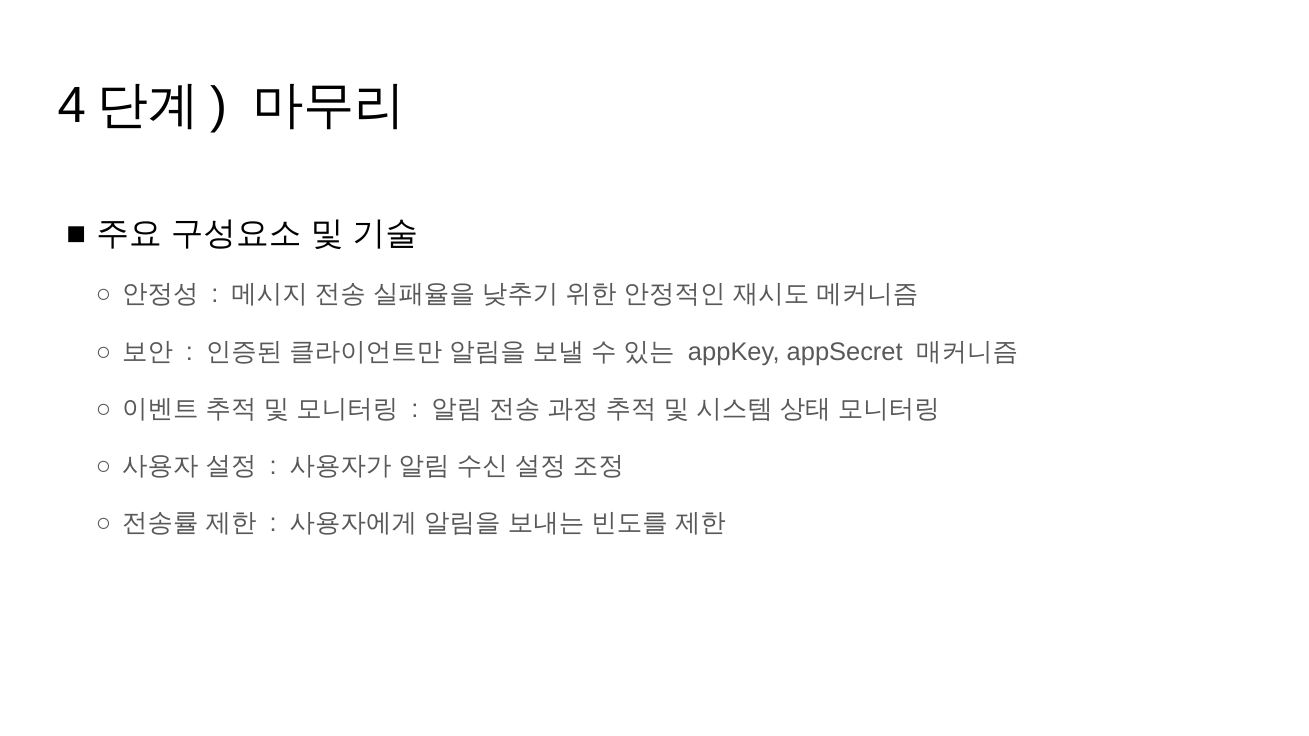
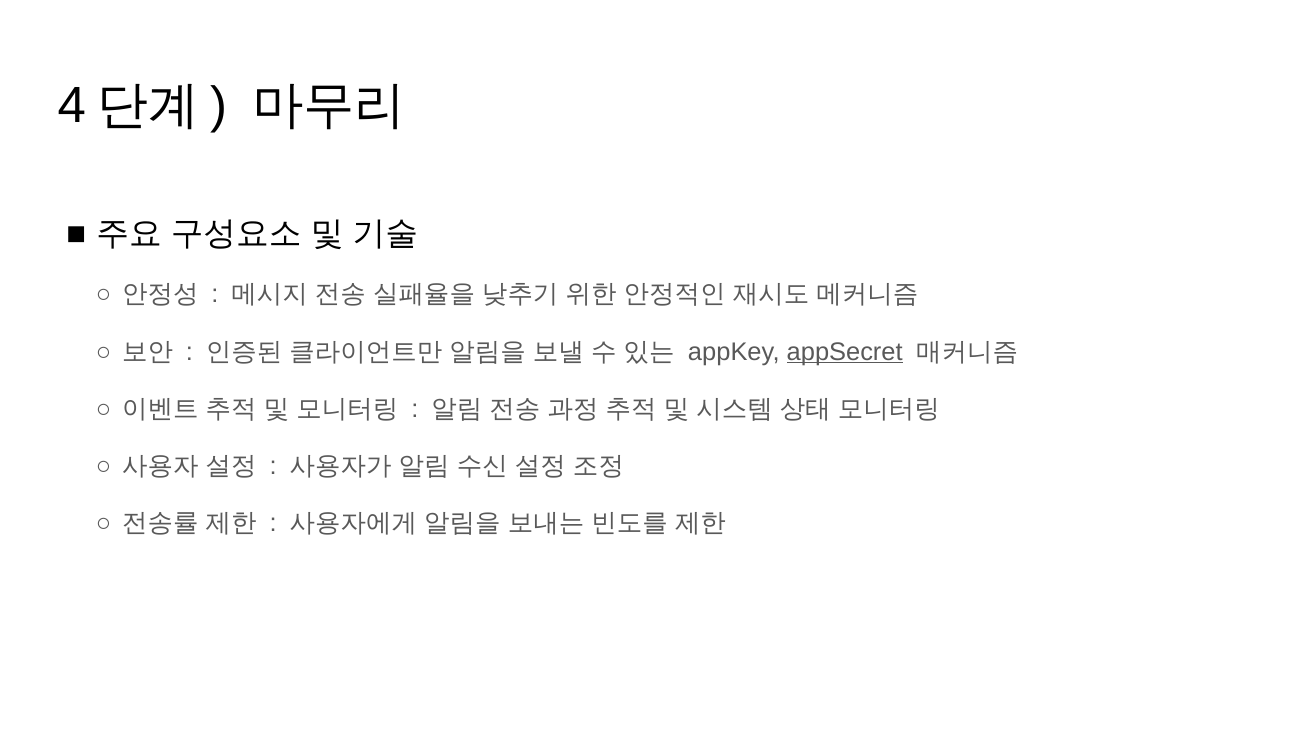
appSecret underline: none -> present (845, 352)
